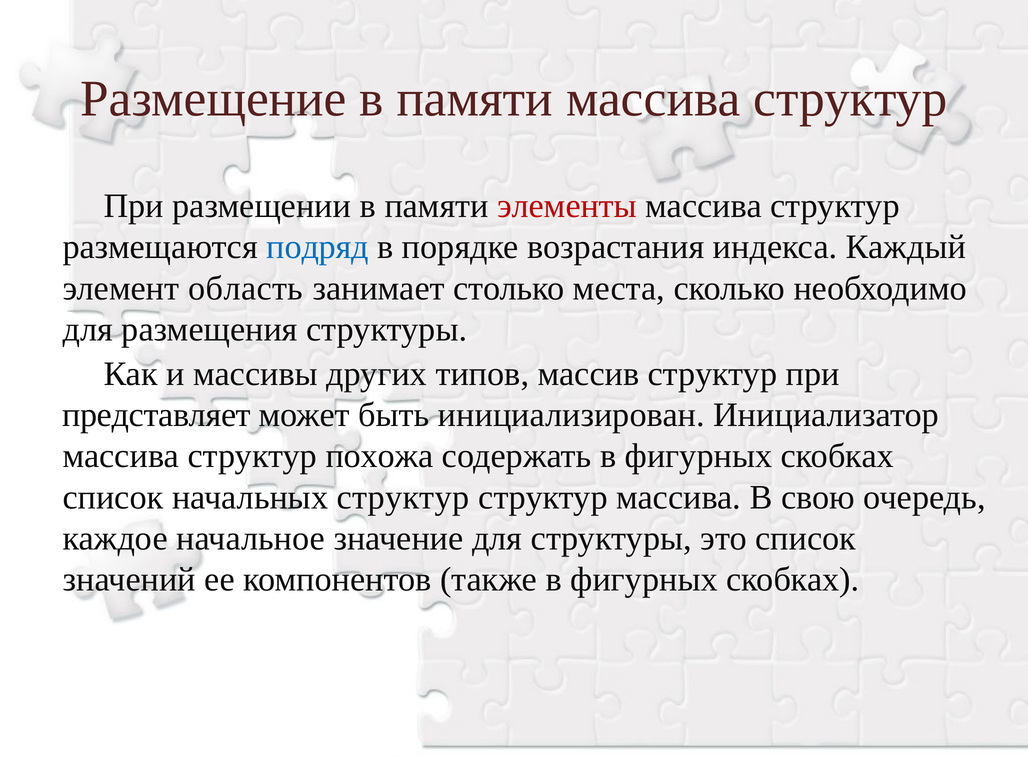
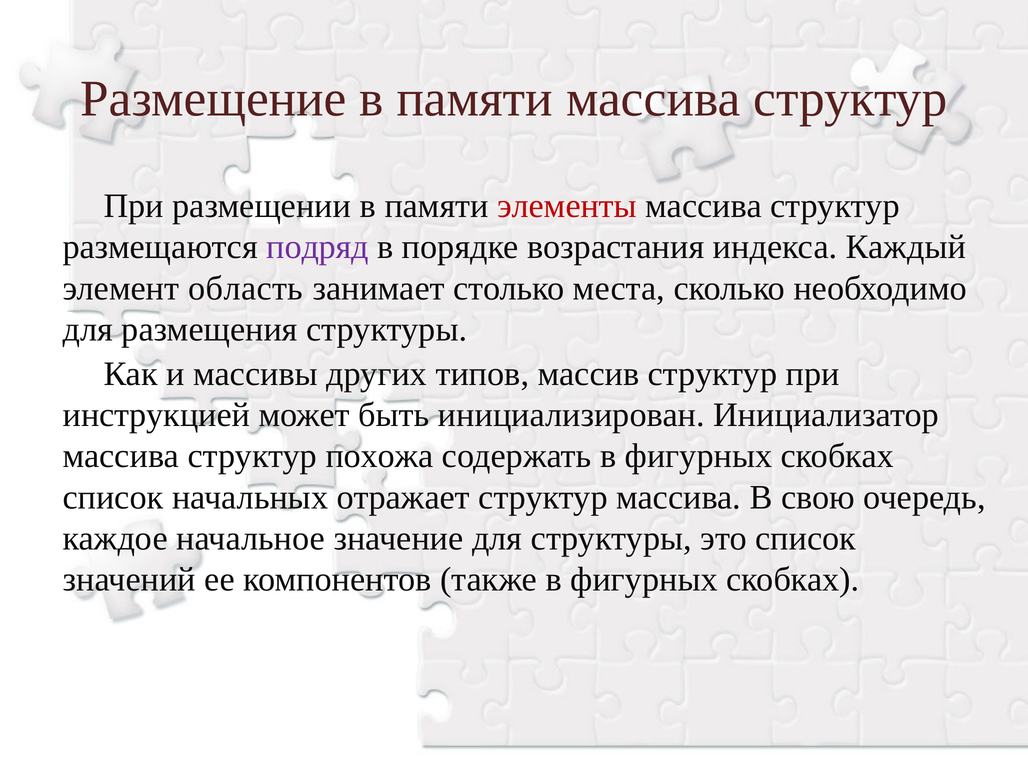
подряд colour: blue -> purple (318, 247)
представляет: представляет -> инструкцией (156, 415)
начальных структур: структур -> отражает (403, 497)
